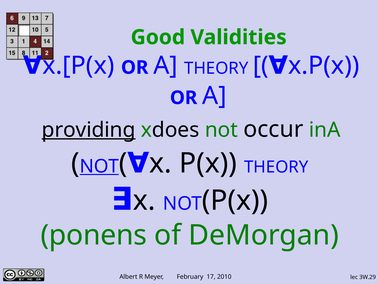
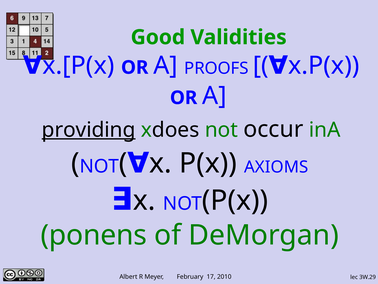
A THEORY: THEORY -> PROOFS (216, 68)
NOT underline: present -> none (99, 166)
P(x THEORY: THEORY -> AXIOMS (276, 167)
